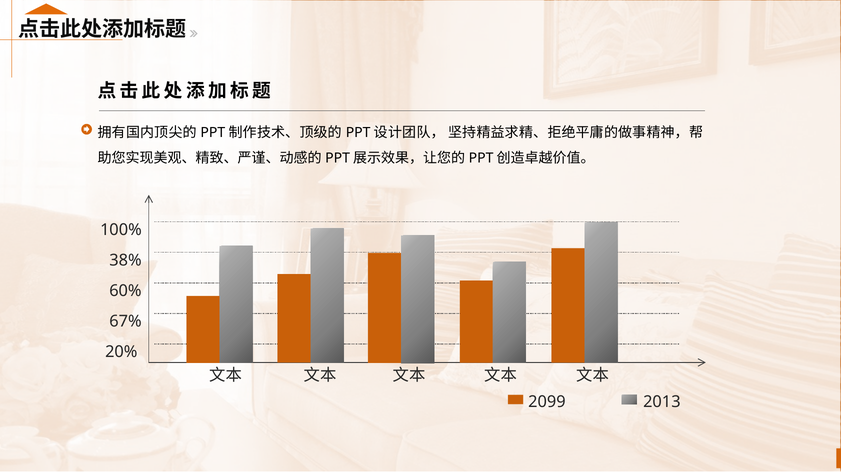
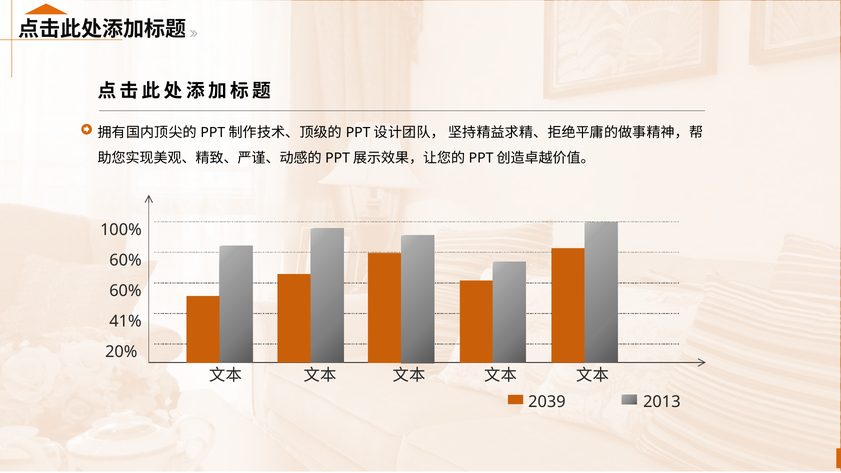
38%: 38% -> 60% (125, 260)
67%: 67% -> 41% (125, 321)
2099: 2099 -> 2039 (547, 402)
